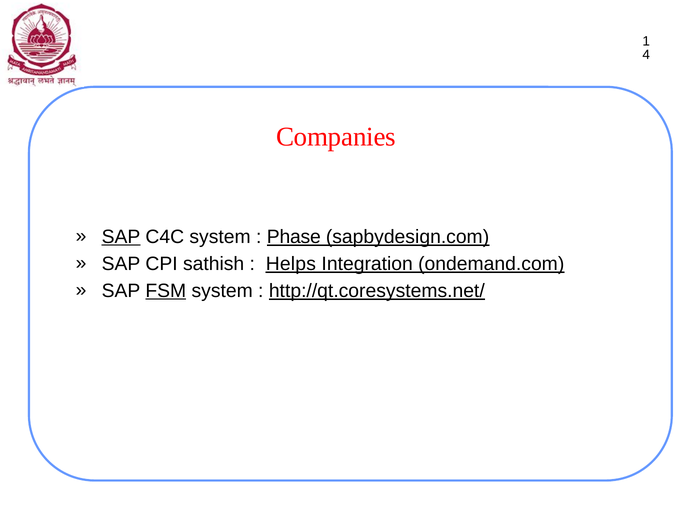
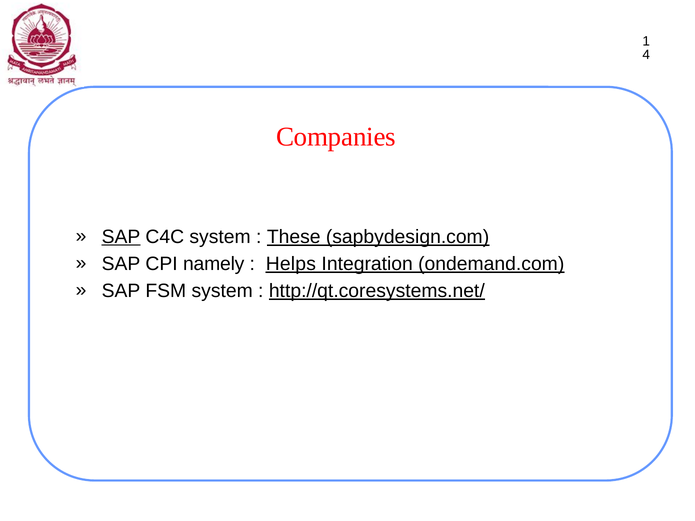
Phase: Phase -> These (294, 237)
sathish: sathish -> namely (214, 264)
FSM underline: present -> none (166, 291)
